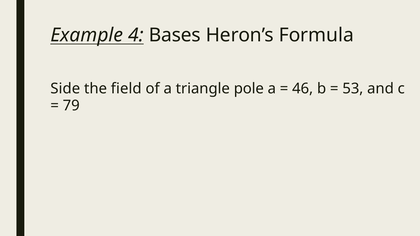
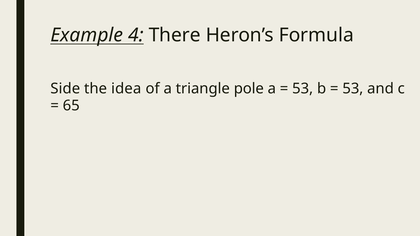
Bases: Bases -> There (175, 35)
field: field -> idea (126, 89)
46: 46 -> 53 (303, 89)
79: 79 -> 65 (71, 106)
